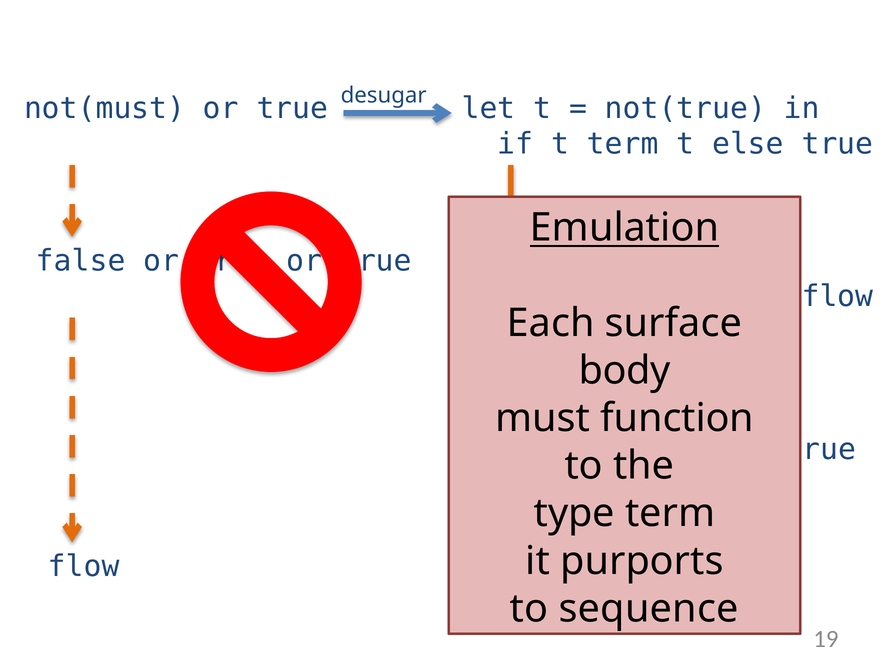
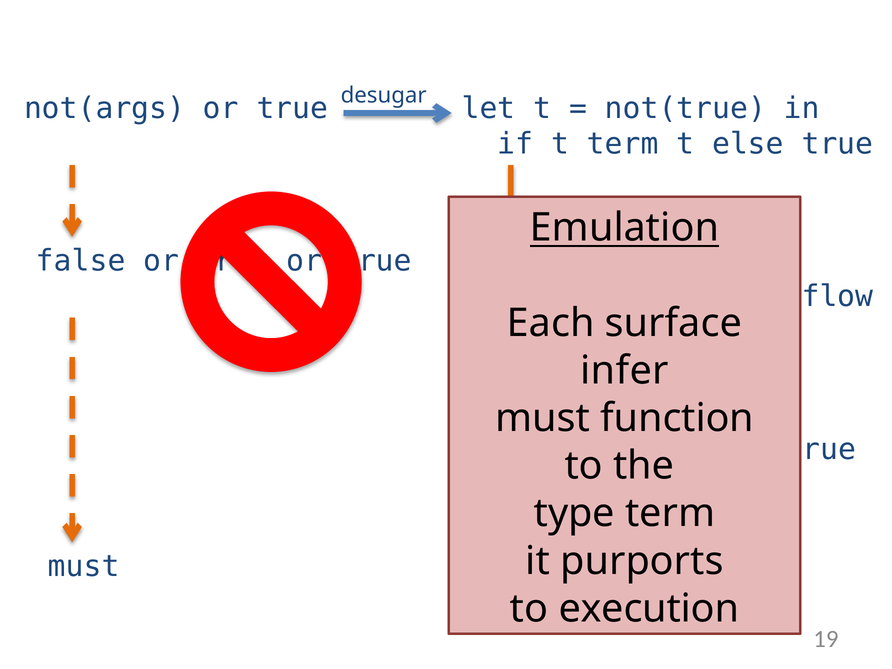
not(must: not(must -> not(args (105, 108)
body: body -> infer (624, 371)
flow: flow -> must (84, 567)
sequence: sequence -> execution (649, 609)
